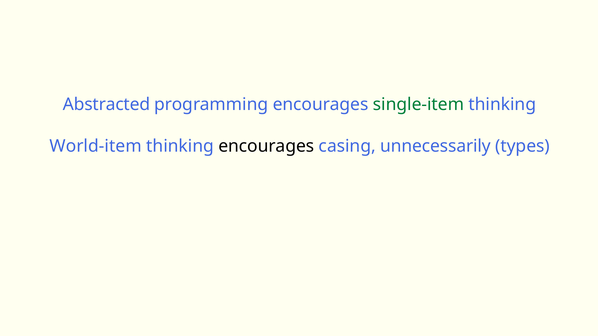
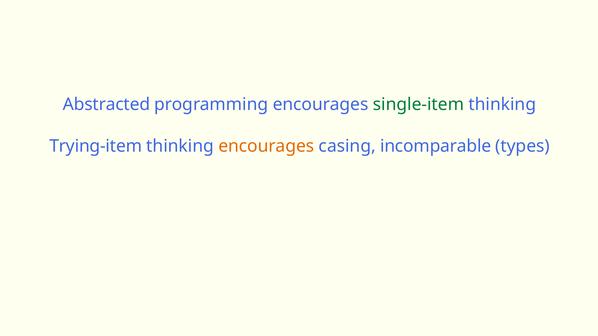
World-item: World-item -> Trying-item (96, 146)
encourages colour: black -> orange (266, 146)
unnecessarily: unnecessarily -> incomparable (436, 146)
